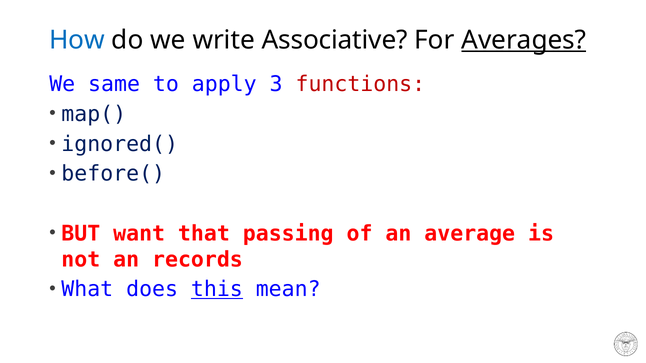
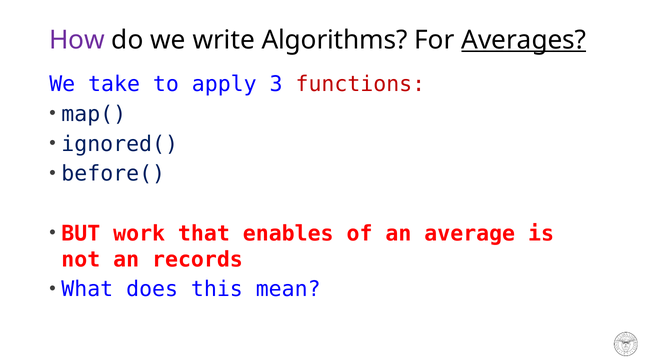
How colour: blue -> purple (77, 40)
Associative: Associative -> Algorithms (335, 40)
same: same -> take (114, 84)
want: want -> work (139, 234)
passing: passing -> enables (288, 234)
this underline: present -> none (217, 290)
